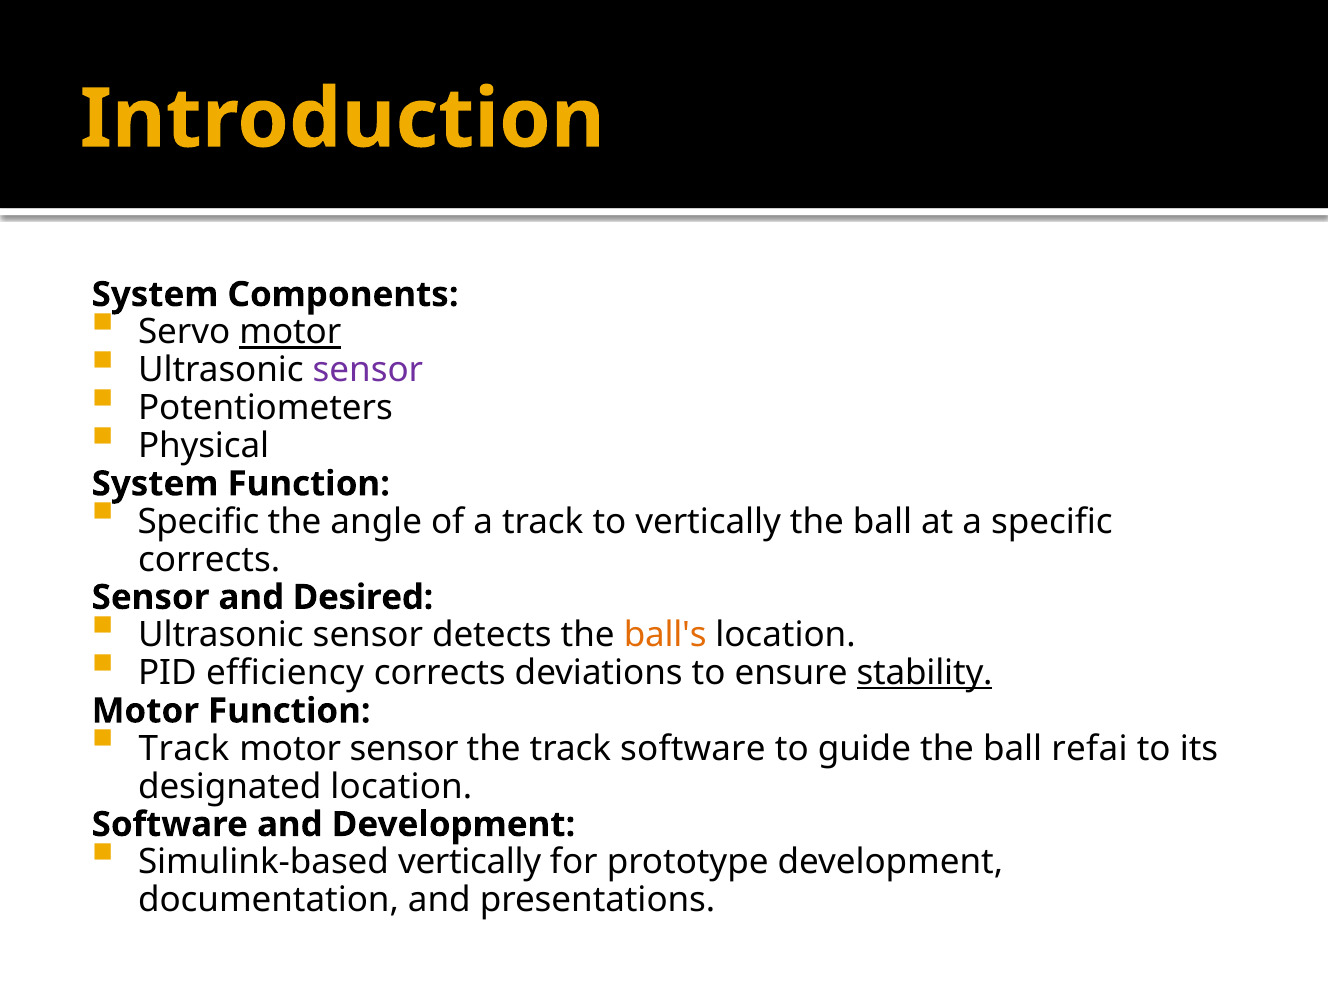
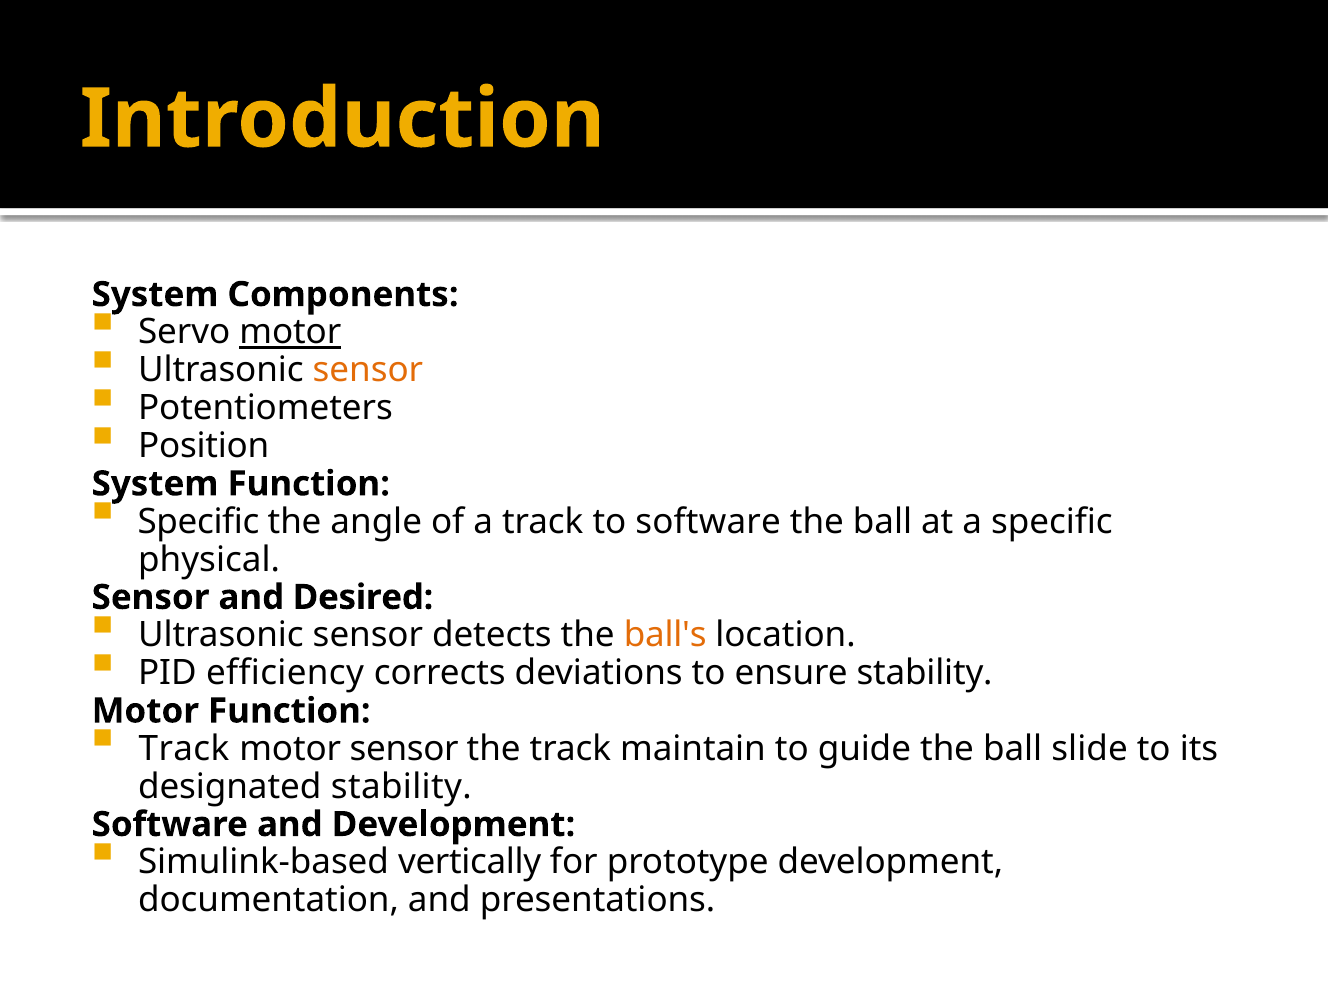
sensor colour: purple -> orange (368, 370)
Physical: Physical -> Position (204, 446)
to vertically: vertically -> software (708, 522)
corrects: corrects -> physical (209, 560)
stability underline: present -> none (925, 673)
track software: software -> maintain (693, 749)
refai: refai -> slide (1090, 749)
designated location: location -> stability (401, 787)
